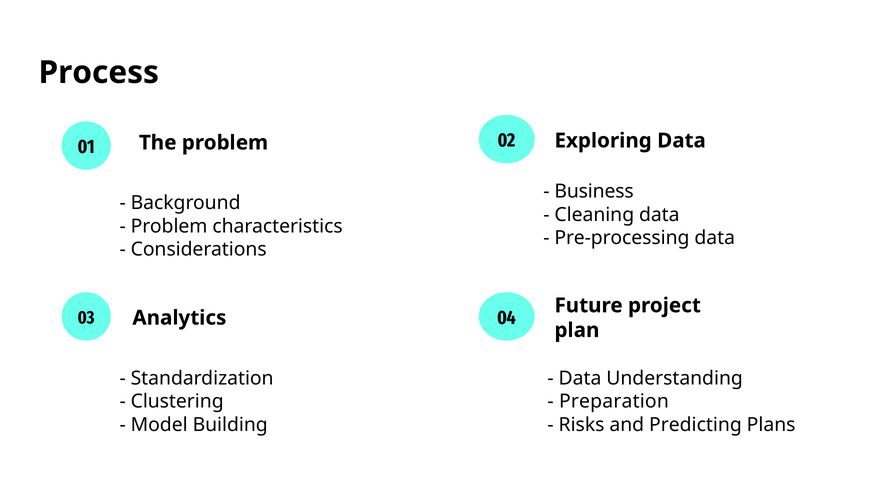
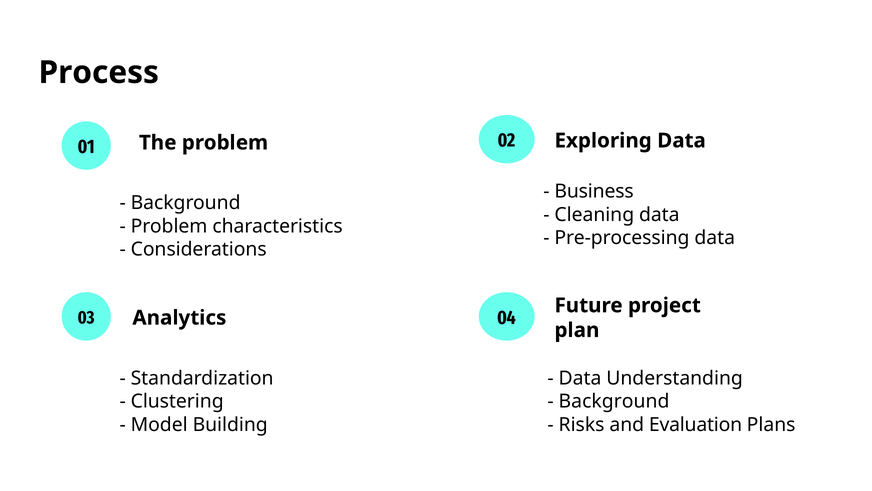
Preparation: Preparation -> Background (614, 401)
Predicting: Predicting -> Evaluation (696, 424)
